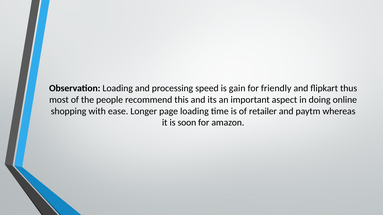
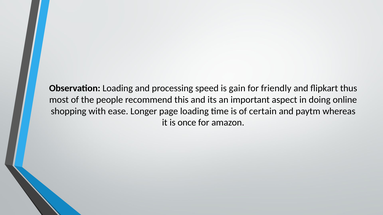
retailer: retailer -> certain (263, 111)
soon: soon -> once (187, 123)
